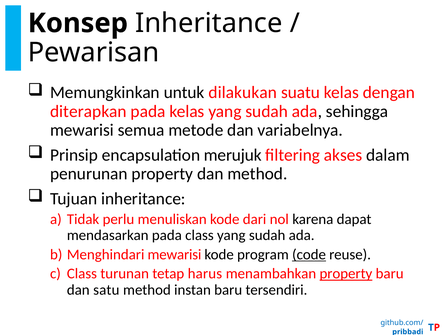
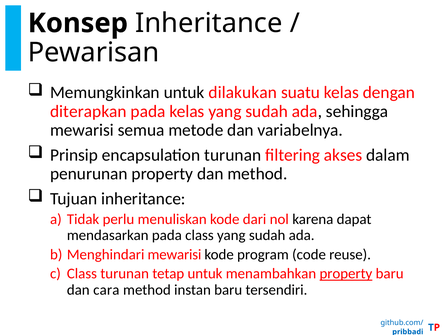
encapsulation merujuk: merujuk -> turunan (233, 155)
code underline: present -> none (309, 255)
tetap harus: harus -> untuk (205, 274)
satu: satu -> cara (106, 290)
